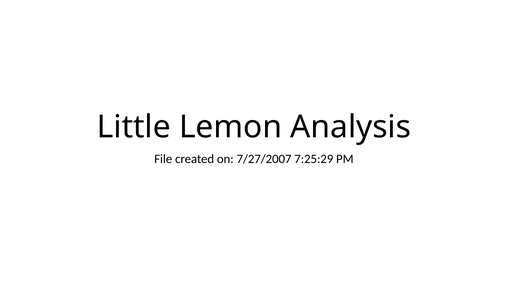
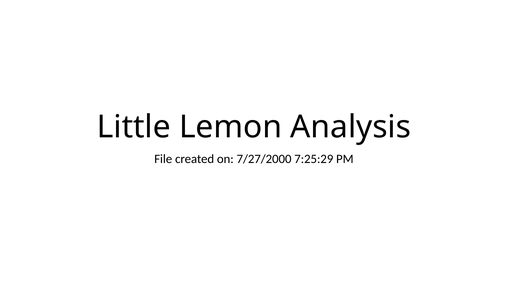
7/27/2007: 7/27/2007 -> 7/27/2000 (264, 159)
